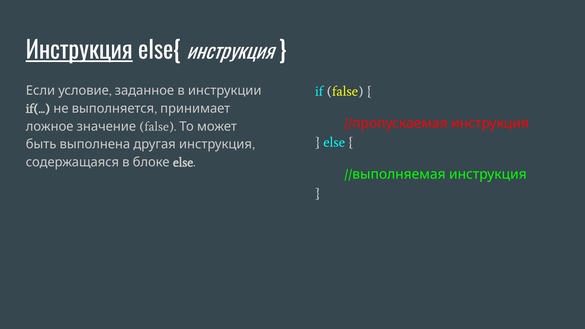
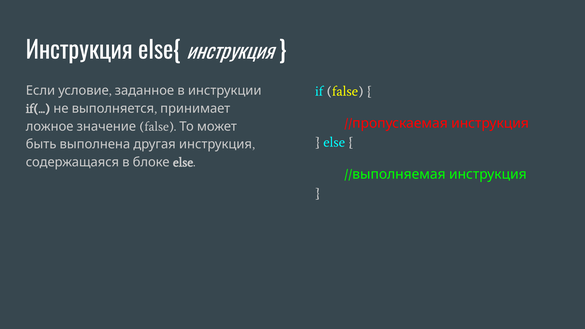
Инструкция underline: present -> none (79, 51)
